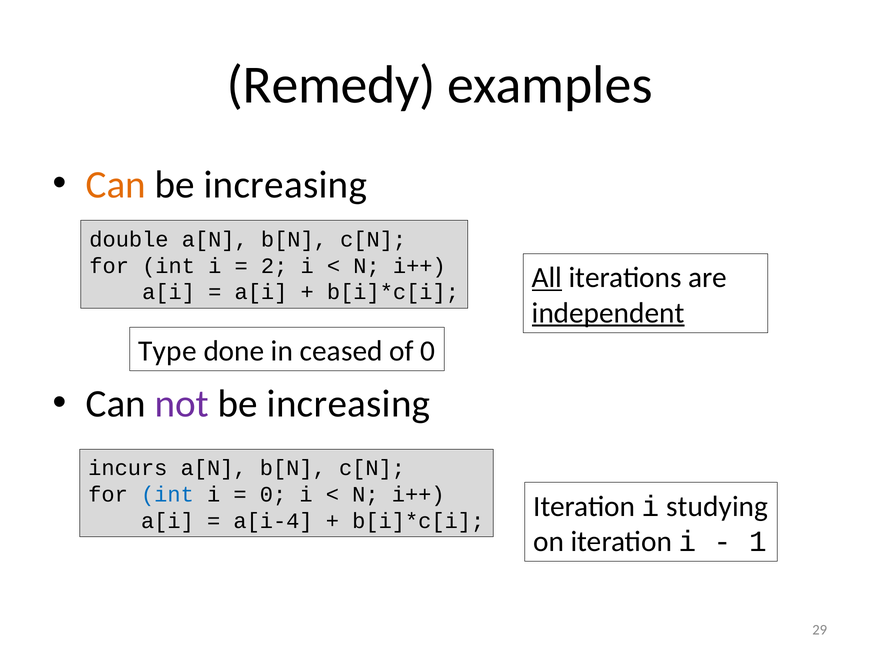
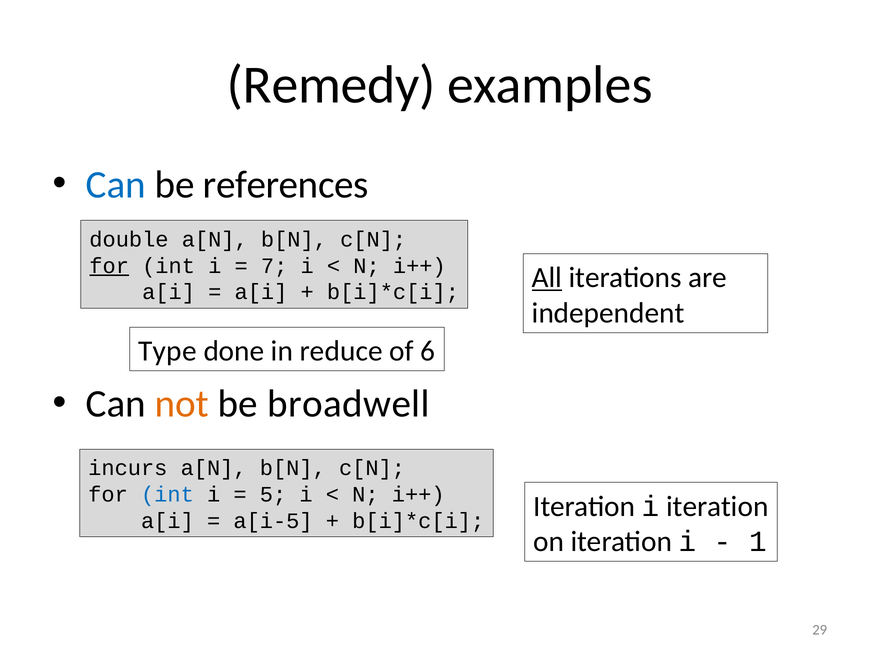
Can colour: orange -> blue (116, 185)
increasing: increasing -> references (286, 185)
for underline: none -> present (109, 266)
2: 2 -> 7 (274, 266)
independent underline: present -> none (608, 313)
ceased: ceased -> reduce (341, 351)
of 0: 0 -> 6 (428, 351)
not colour: purple -> orange (182, 404)
increasing: increasing -> broadwell (348, 404)
0: 0 -> 5 (273, 494)
i studying: studying -> iteration (717, 506)
a[i-4: a[i-4 -> a[i-5 (273, 521)
